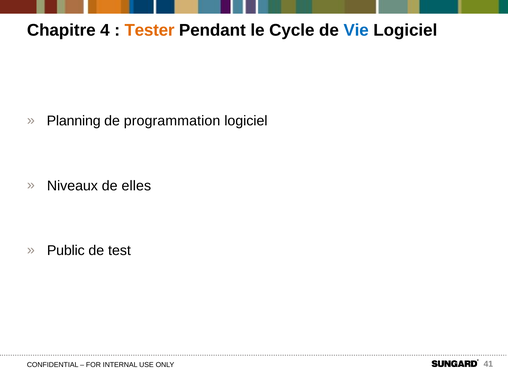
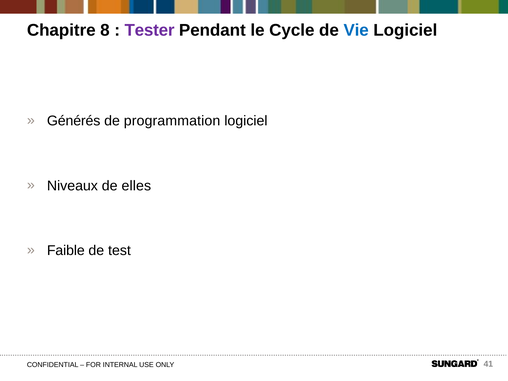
4: 4 -> 8 (105, 30)
Tester colour: orange -> purple (150, 30)
Planning: Planning -> Générés (74, 121)
Public: Public -> Faible (66, 251)
